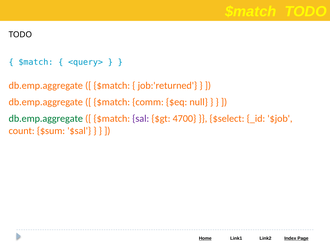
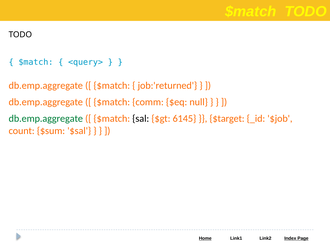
sal colour: purple -> black (141, 118)
4700: 4700 -> 6145 (184, 118)
$select: $select -> $target (227, 118)
